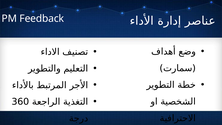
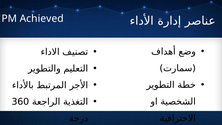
Feedback: Feedback -> Achieved (42, 19)
